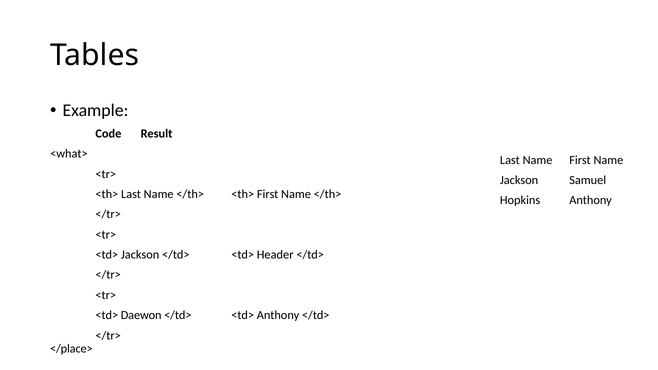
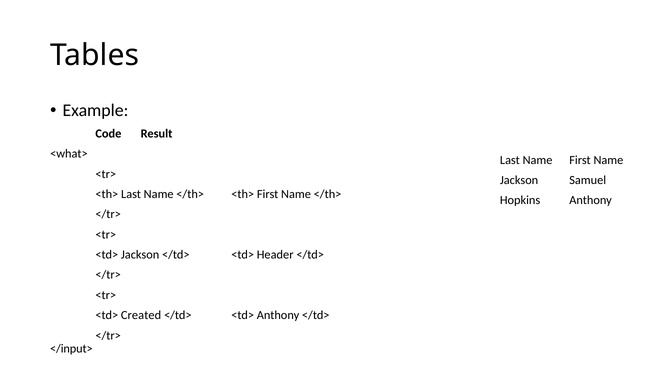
Daewon: Daewon -> Created (141, 315)
</place>: </place> -> </input> (71, 349)
